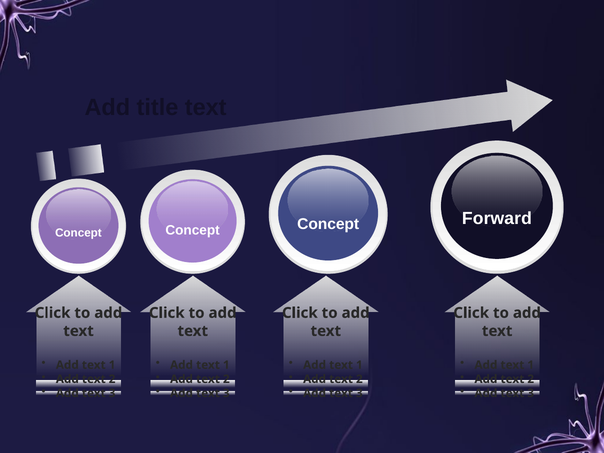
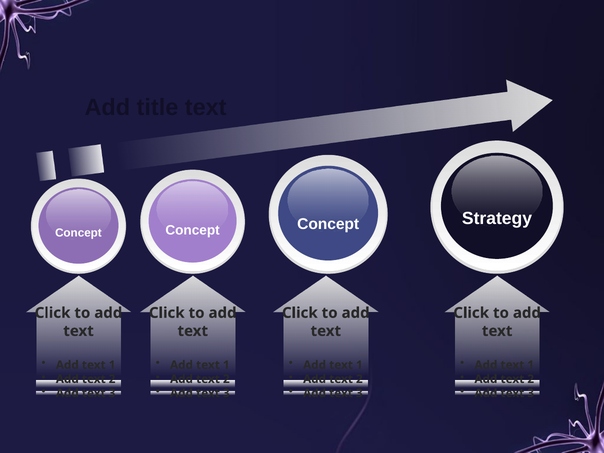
Forward: Forward -> Strategy (497, 218)
